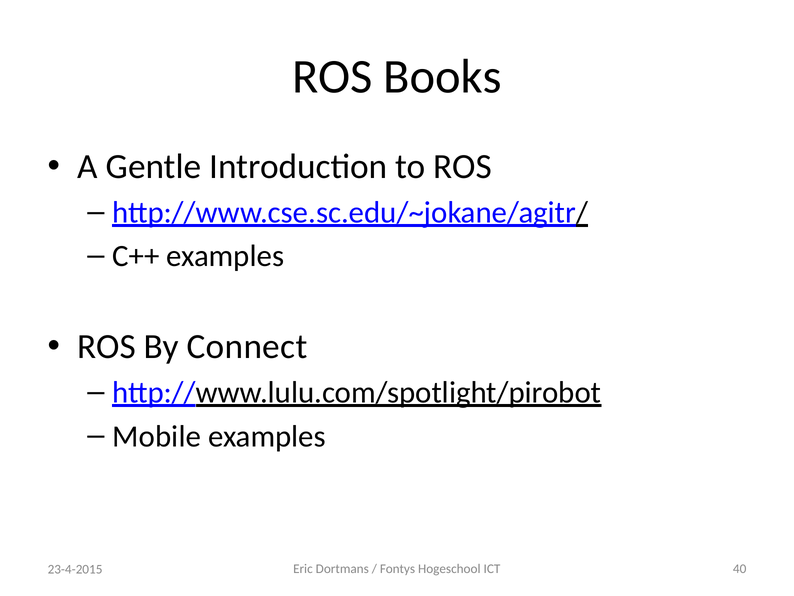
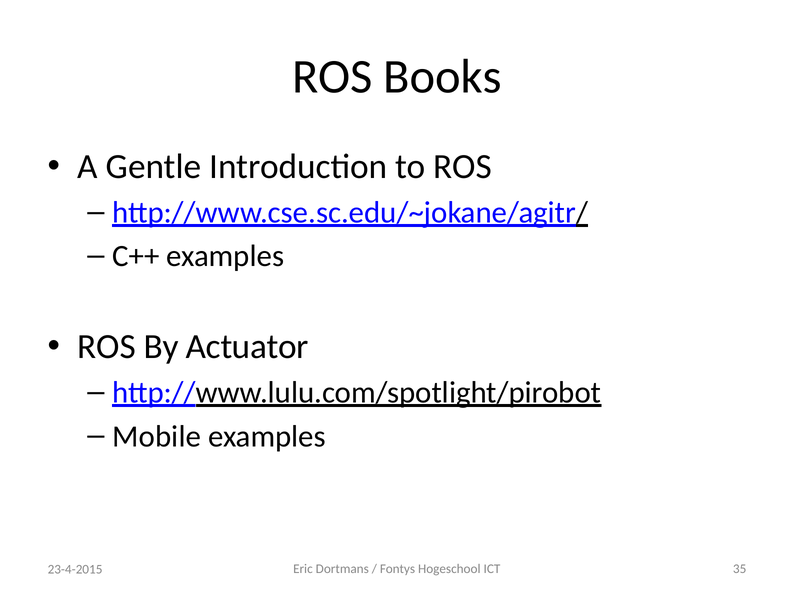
Connect: Connect -> Actuator (247, 346)
40: 40 -> 35 (740, 569)
